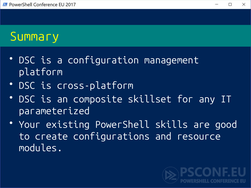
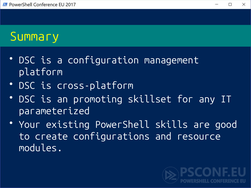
composite: composite -> promoting (98, 99)
